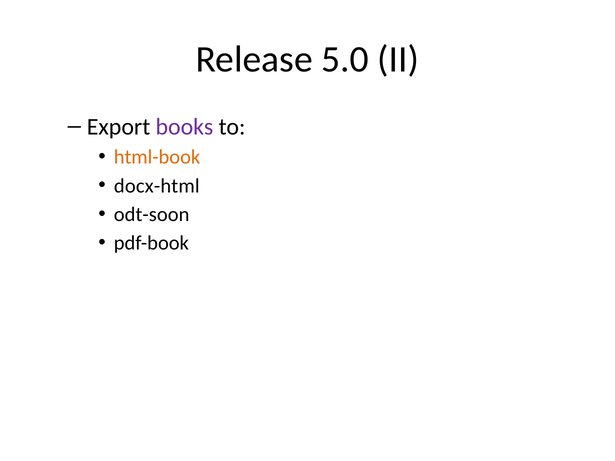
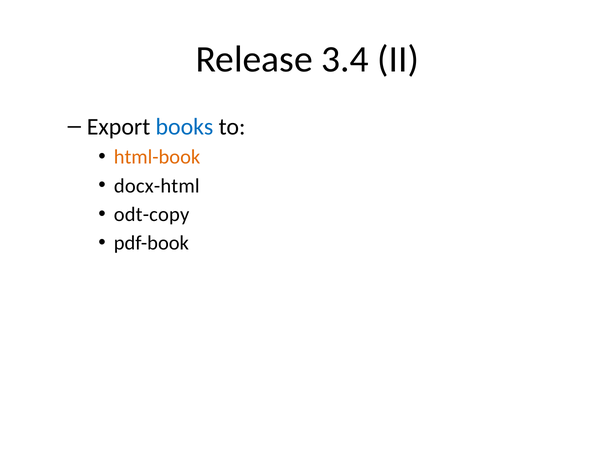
5.0: 5.0 -> 3.4 (345, 60)
books colour: purple -> blue (184, 127)
odt-soon: odt-soon -> odt-copy (152, 215)
